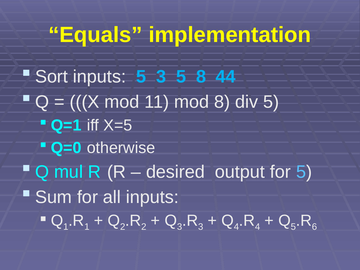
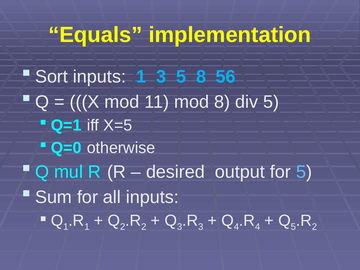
inputs 5: 5 -> 1 (141, 77)
44: 44 -> 56 (226, 77)
6: 6 -> 2 (314, 227)
